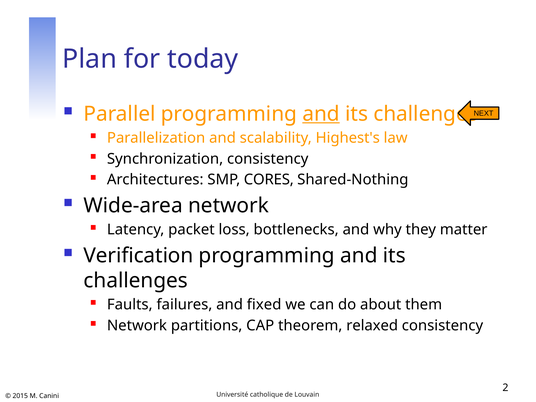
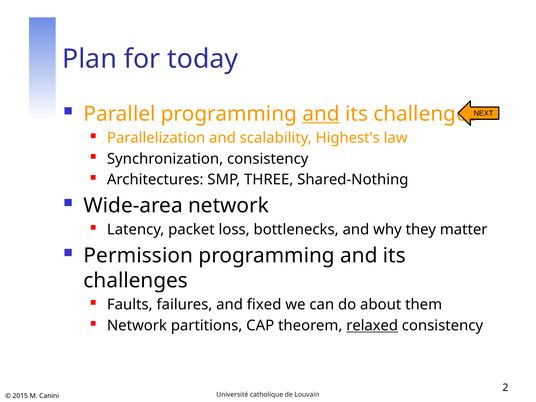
CORES: CORES -> THREE (269, 180)
Verification: Verification -> Permission (138, 256)
relaxed underline: none -> present (372, 326)
